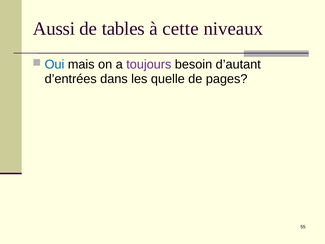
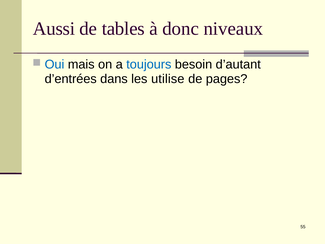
cette: cette -> donc (181, 29)
toujours colour: purple -> blue (149, 64)
quelle: quelle -> utilise (168, 79)
